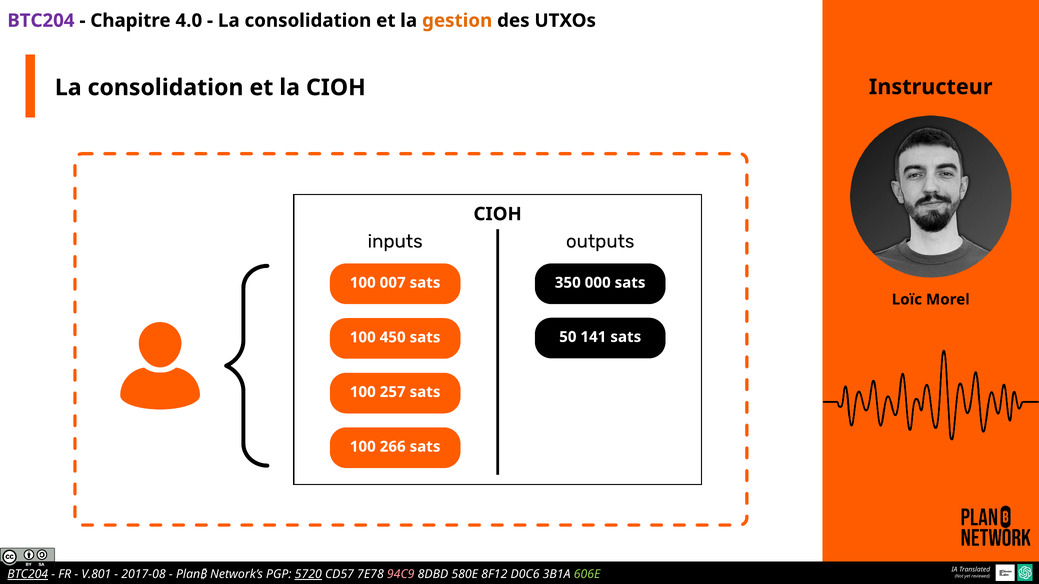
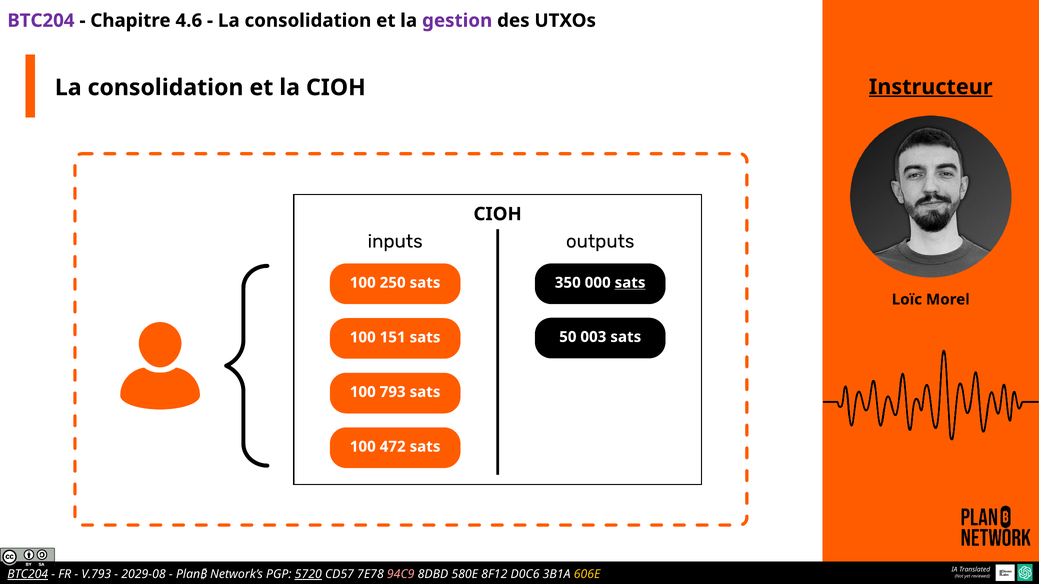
4.0: 4.0 -> 4.6 (189, 21)
gestion colour: orange -> purple (457, 21)
Instructeur underline: none -> present (931, 87)
007: 007 -> 250 (393, 283)
sats underline: none -> present (630, 283)
141: 141 -> 003 (593, 337)
450: 450 -> 151 (393, 338)
257: 257 -> 793 (393, 392)
266: 266 -> 472 (393, 447)
V.801: V.801 -> V.793 (96, 575)
2017-08: 2017-08 -> 2029-08 (144, 575)
606E colour: light green -> yellow (587, 575)
